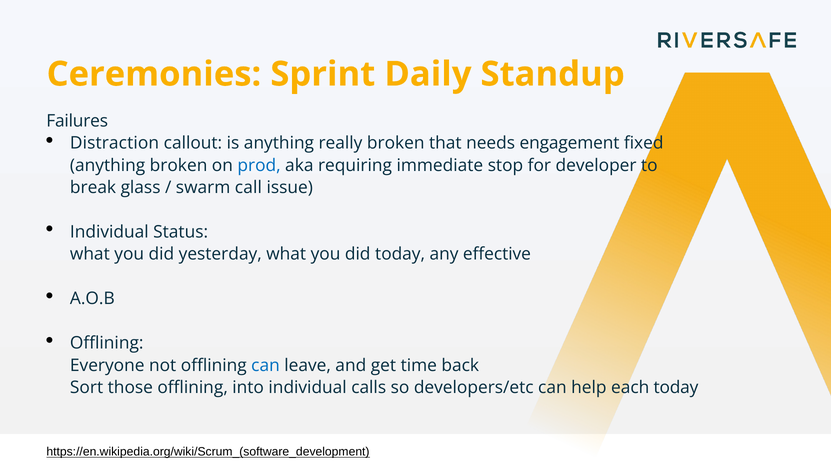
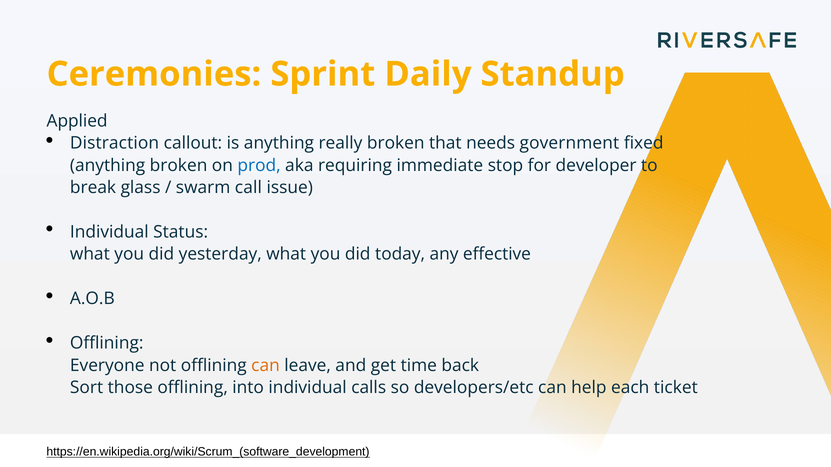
Failures: Failures -> Applied (77, 121)
engagement: engagement -> government (569, 143)
can colour: blue -> orange (265, 366)
each today: today -> ticket (676, 388)
